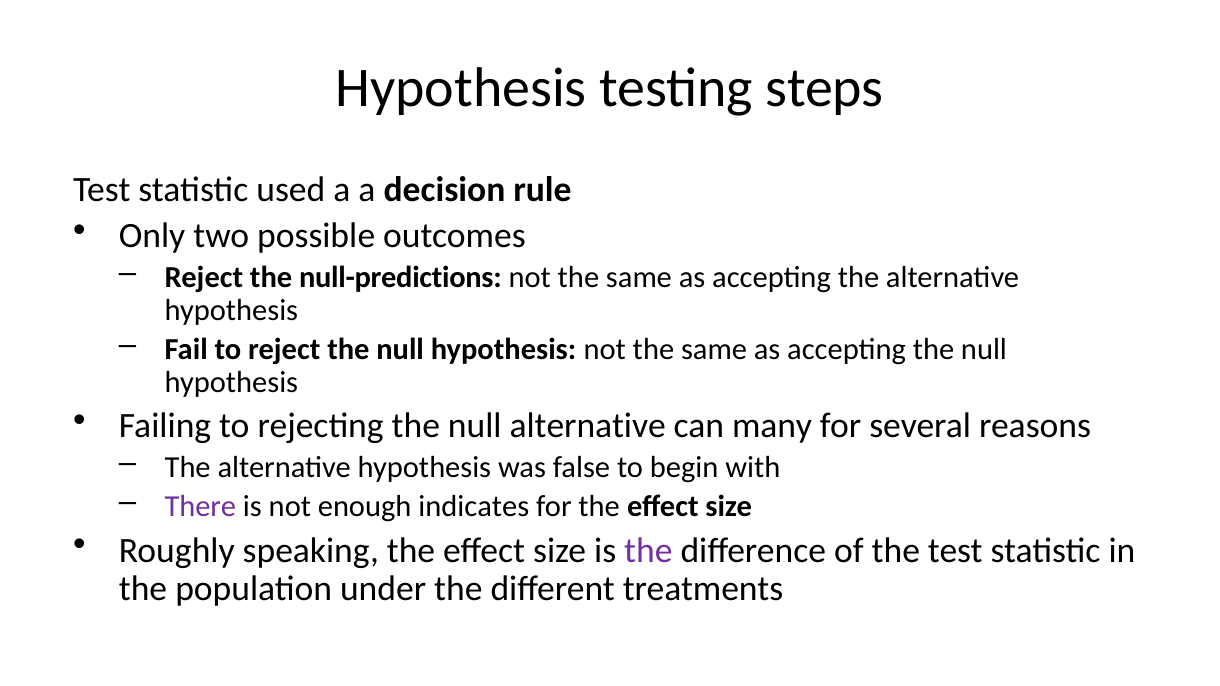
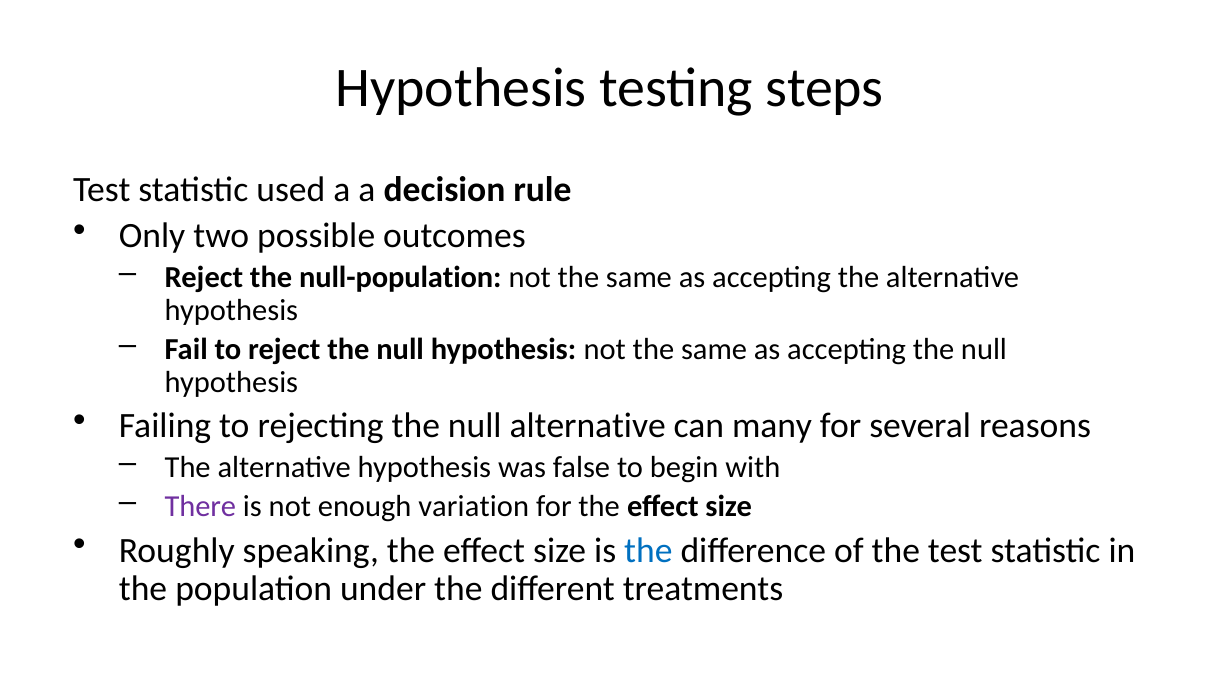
null-predictions: null-predictions -> null-population (400, 277)
indicates: indicates -> variation (474, 507)
the colour: purple -> blue (648, 551)
